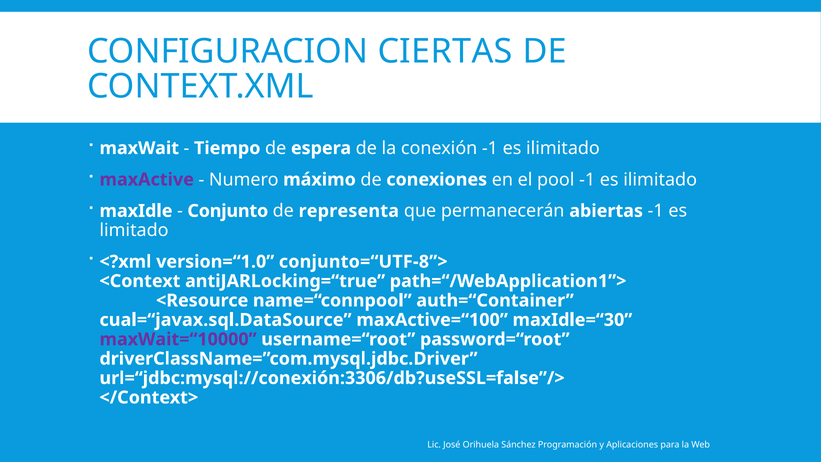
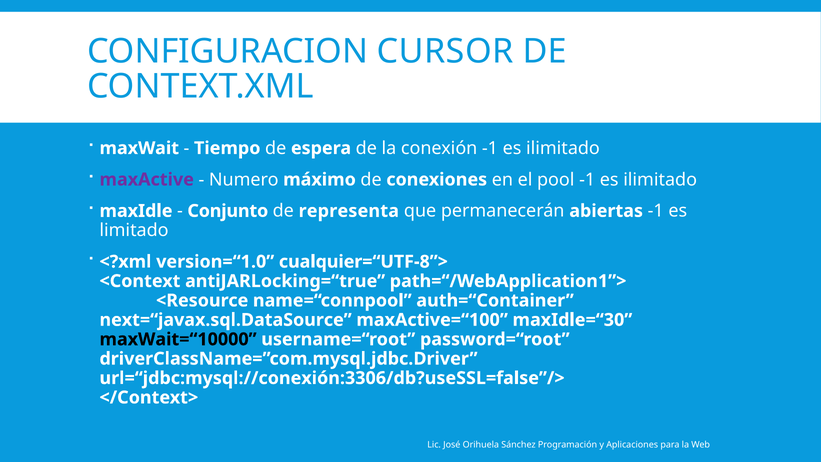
CIERTAS: CIERTAS -> CURSOR (445, 52)
conjunto=“UTF-8”>: conjunto=“UTF-8”> -> cualquier=“UTF-8”> (363, 262)
cual=“javax.sql.DataSource: cual=“javax.sql.DataSource -> next=“javax.sql.DataSource (226, 320)
maxWait=“10000 colour: purple -> black (178, 339)
